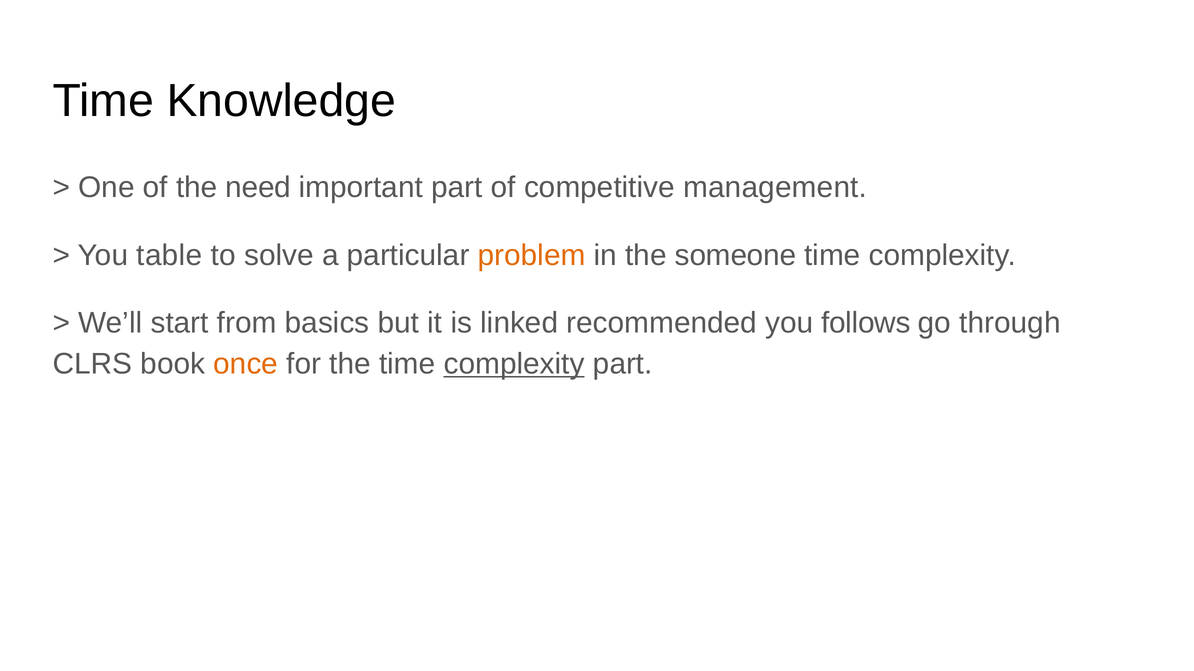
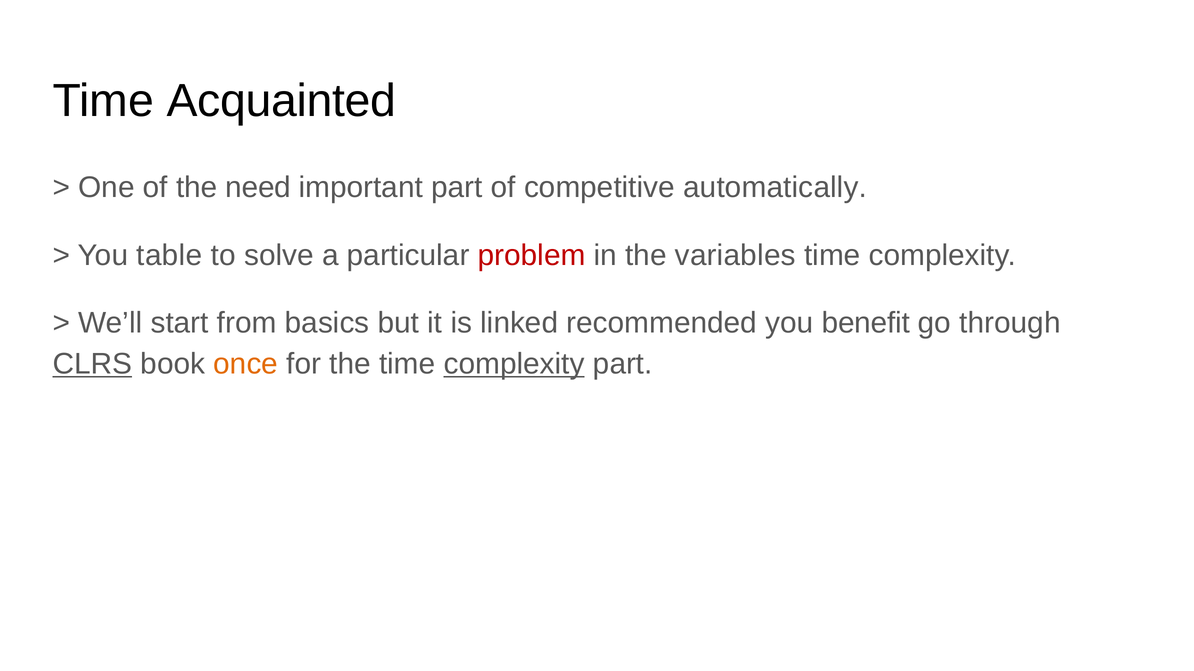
Knowledge: Knowledge -> Acquainted (281, 101)
management: management -> automatically (775, 188)
problem colour: orange -> red (532, 255)
someone: someone -> variables (735, 255)
follows: follows -> benefit (866, 323)
CLRS underline: none -> present (92, 364)
